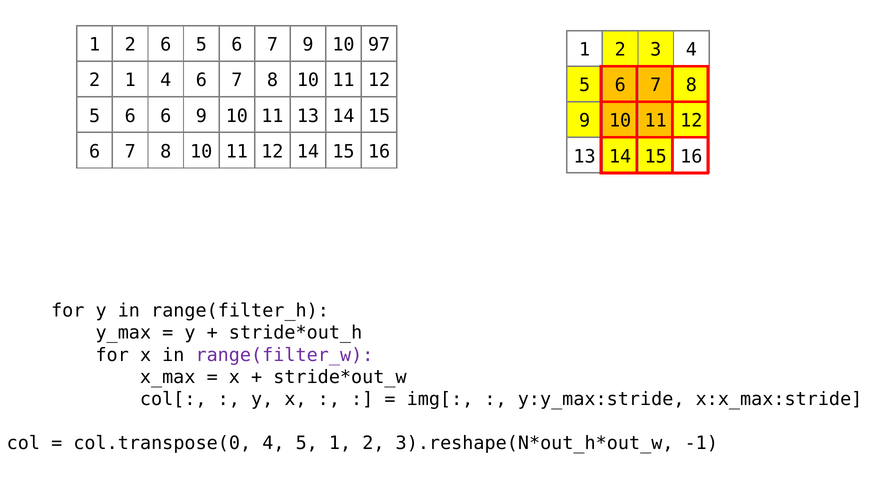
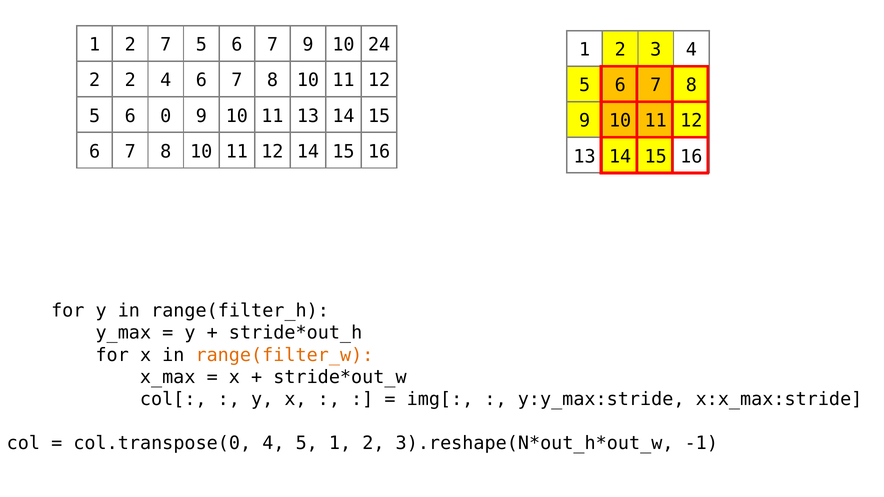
2 6: 6 -> 7 (166, 45)
97: 97 -> 24 (379, 45)
2 1: 1 -> 2 (130, 80)
6 6: 6 -> 0 (166, 116)
range(filter_w colour: purple -> orange (284, 355)
